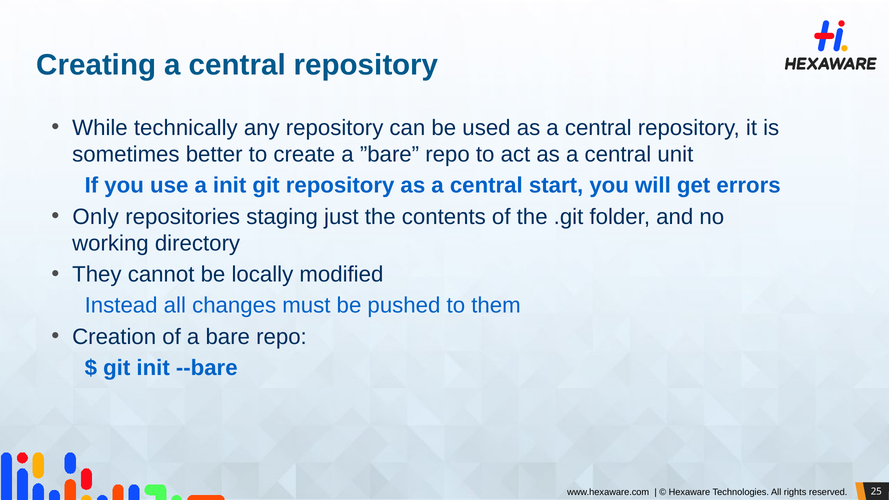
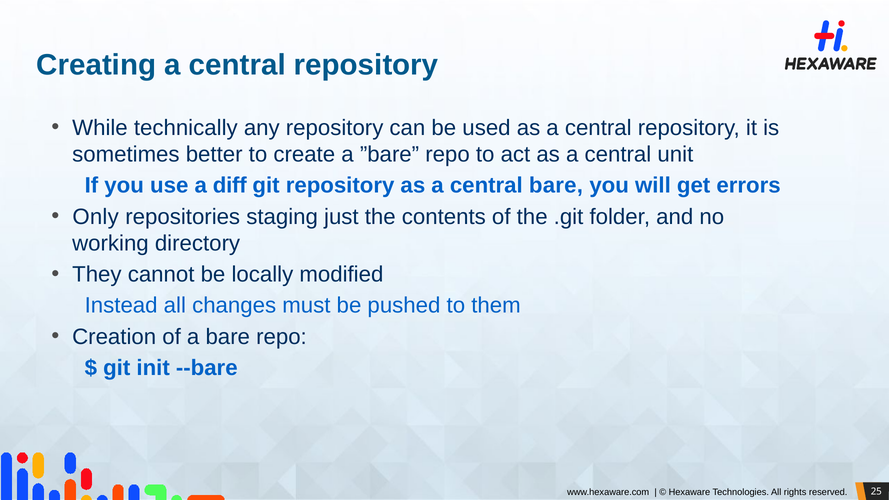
a init: init -> diff (230, 186)
central start: start -> bare (556, 186)
